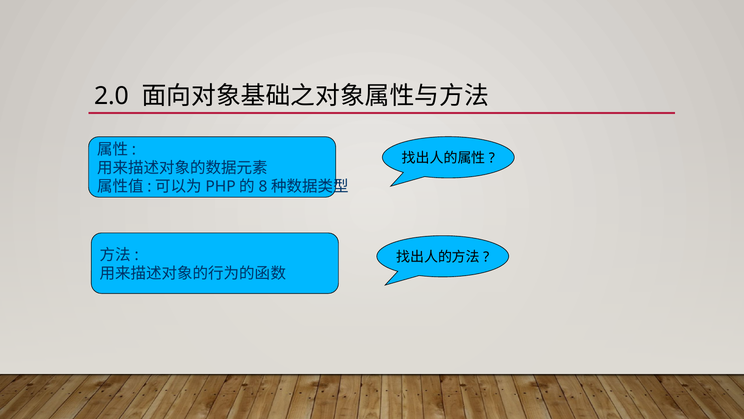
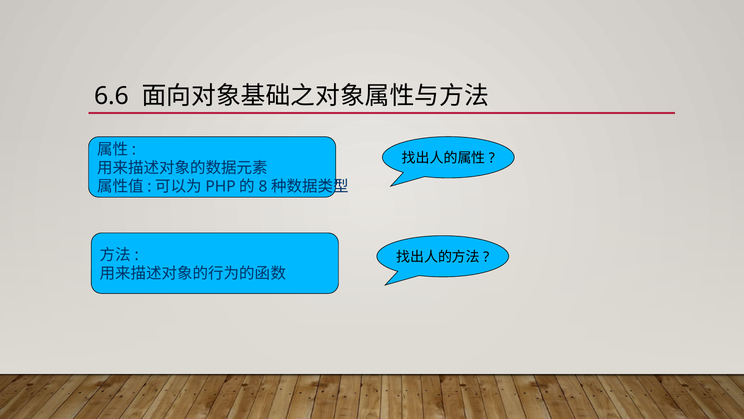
2.0: 2.0 -> 6.6 (112, 96)
